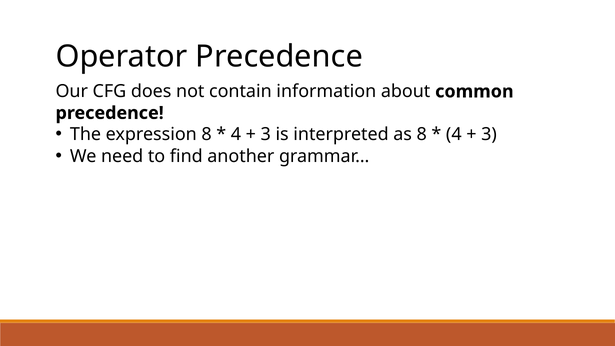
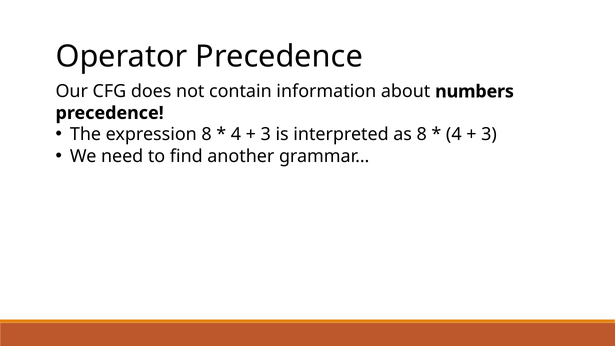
common: common -> numbers (474, 91)
